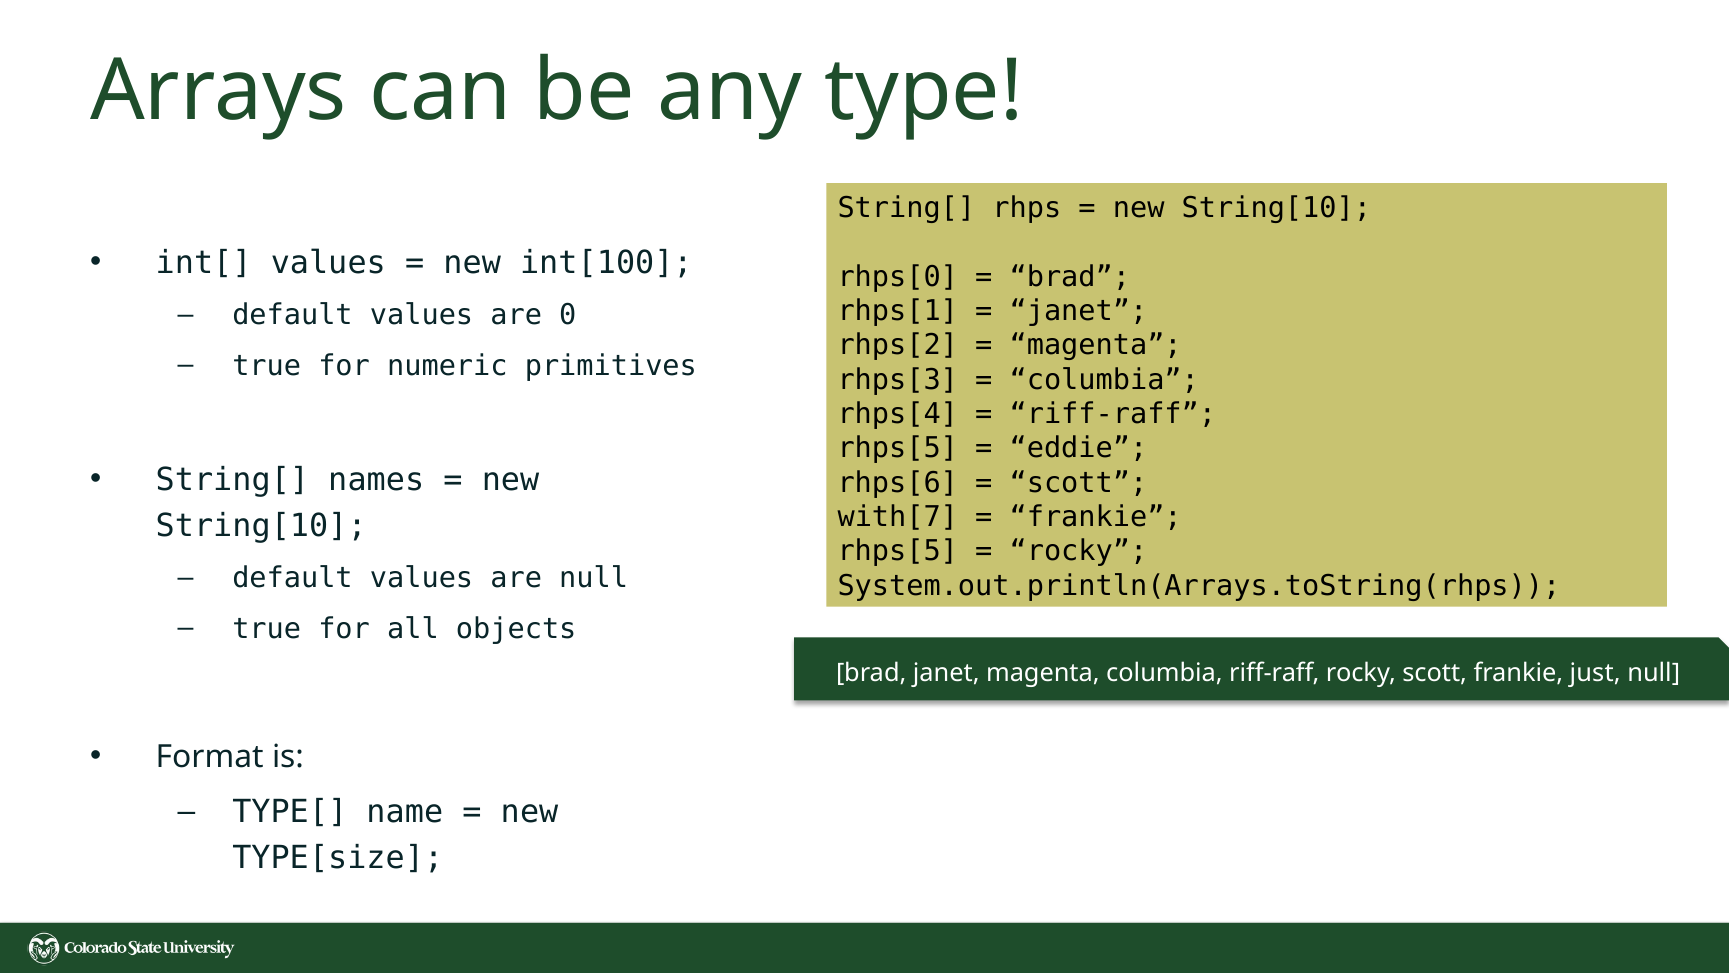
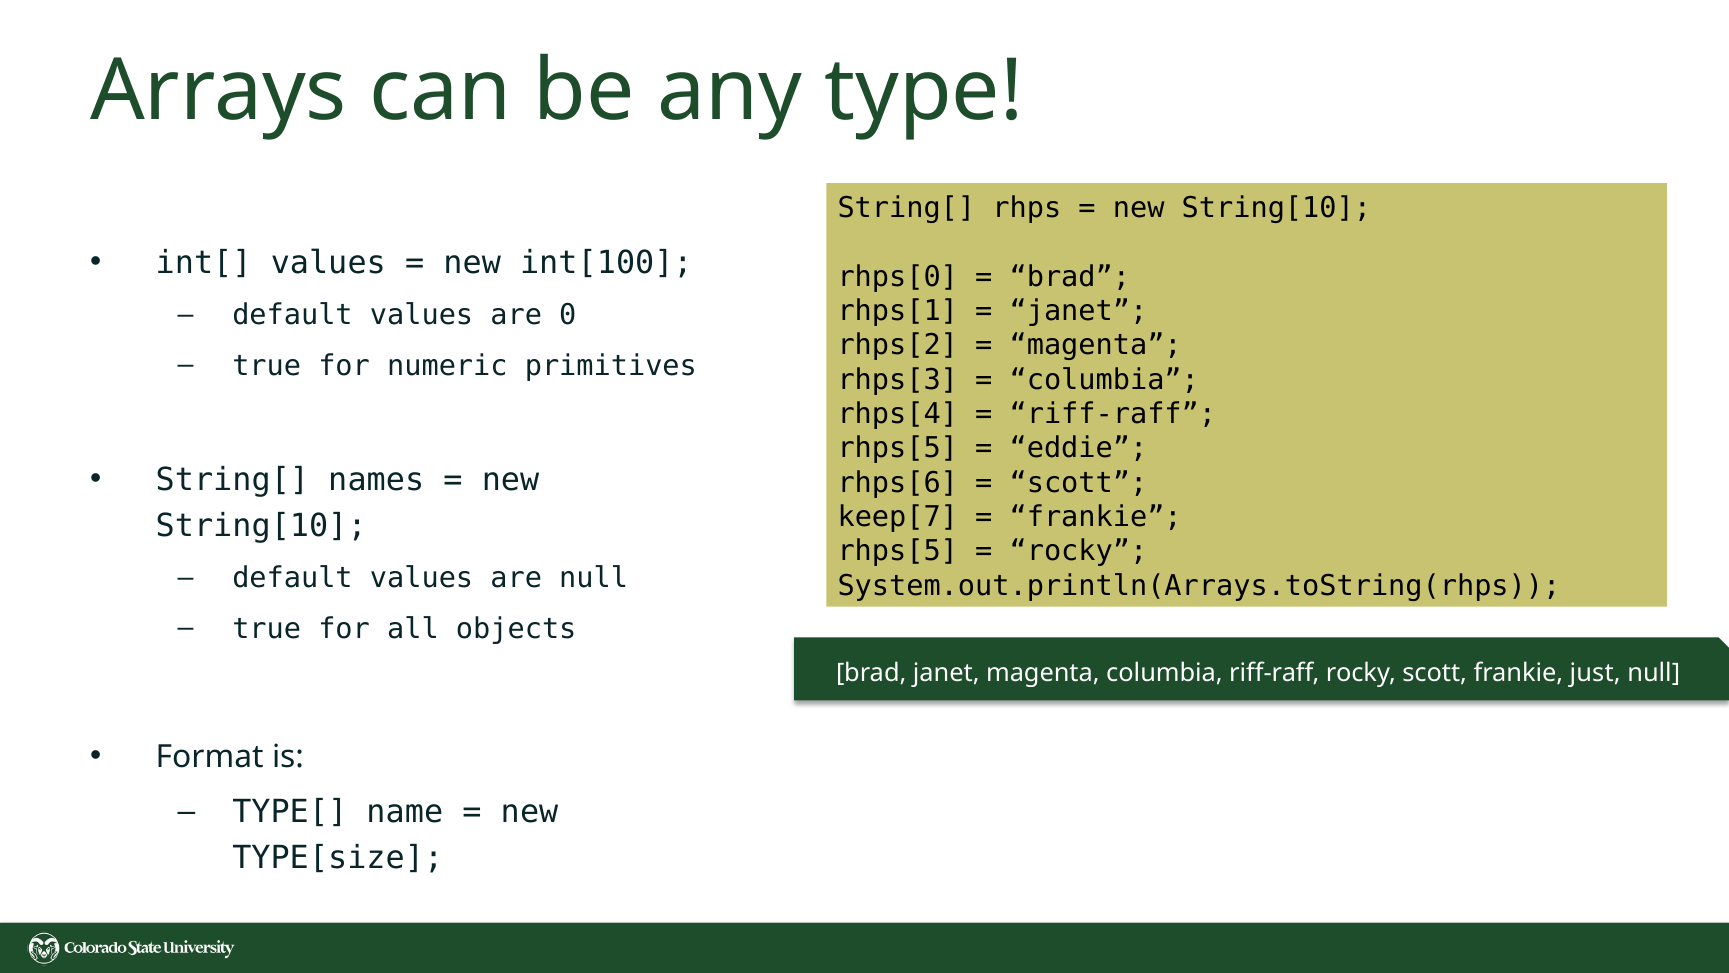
with[7: with[7 -> keep[7 (898, 517)
